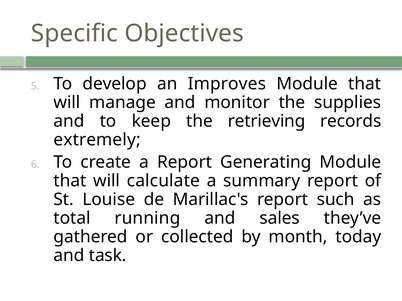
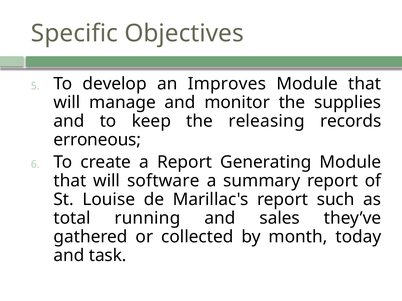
retrieving: retrieving -> releasing (267, 121)
extremely: extremely -> erroneous (97, 140)
calculate: calculate -> software (163, 181)
